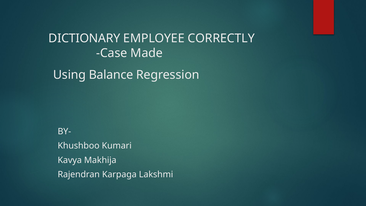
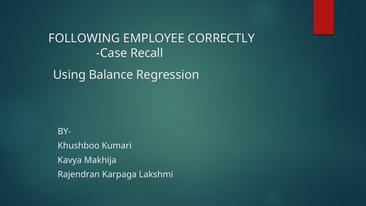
DICTIONARY: DICTIONARY -> FOLLOWING (84, 38)
Made: Made -> Recall (147, 53)
